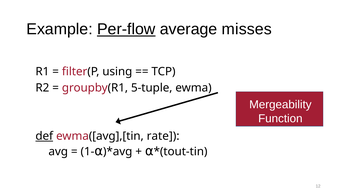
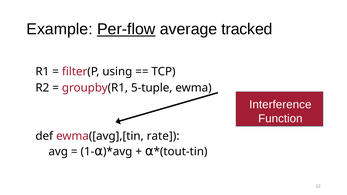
misses: misses -> tracked (247, 29)
Mergeability: Mergeability -> Interference (280, 105)
def underline: present -> none (44, 136)
